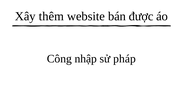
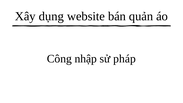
thêm: thêm -> dụng (51, 16)
được: được -> quản (141, 16)
